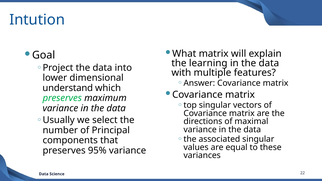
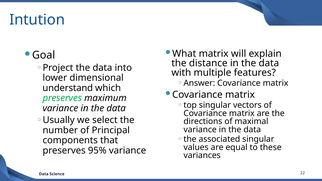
learning: learning -> distance (208, 63)
